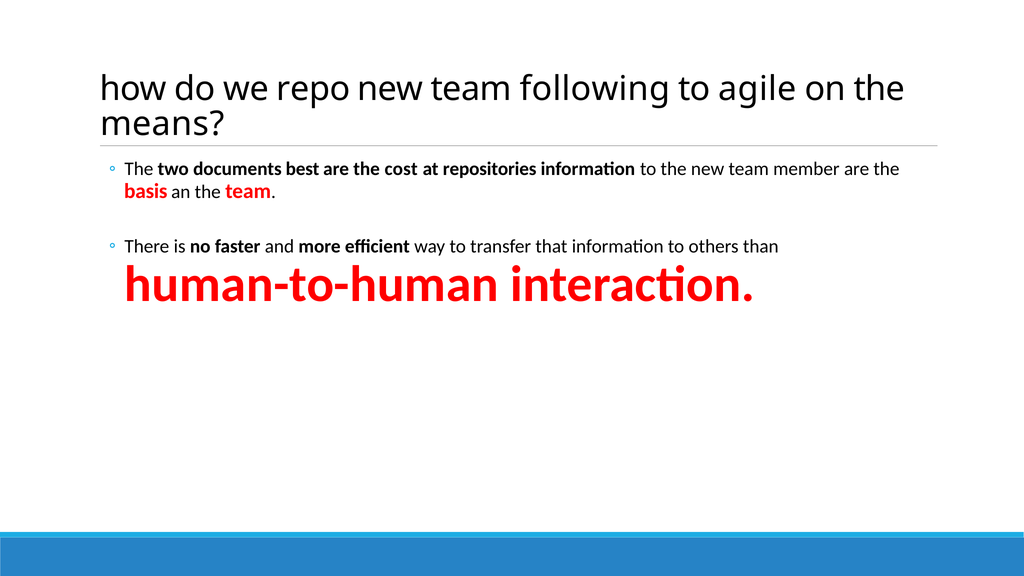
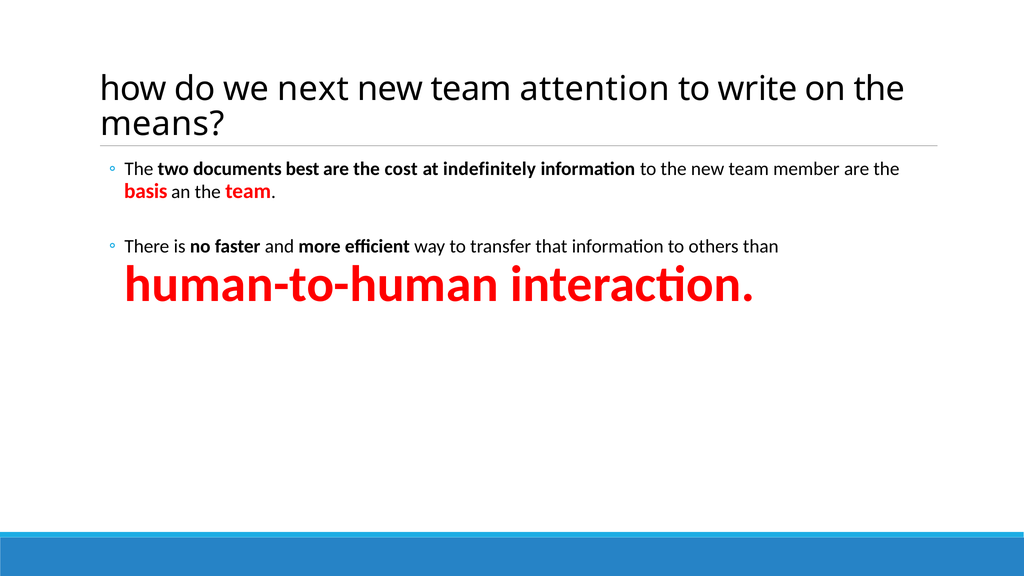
repo: repo -> next (313, 89)
following: following -> attention (595, 89)
agile: agile -> write (758, 89)
repositories: repositories -> indefinitely (489, 169)
